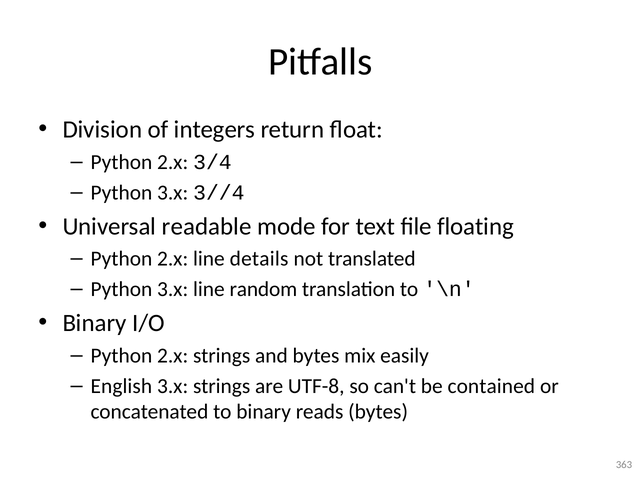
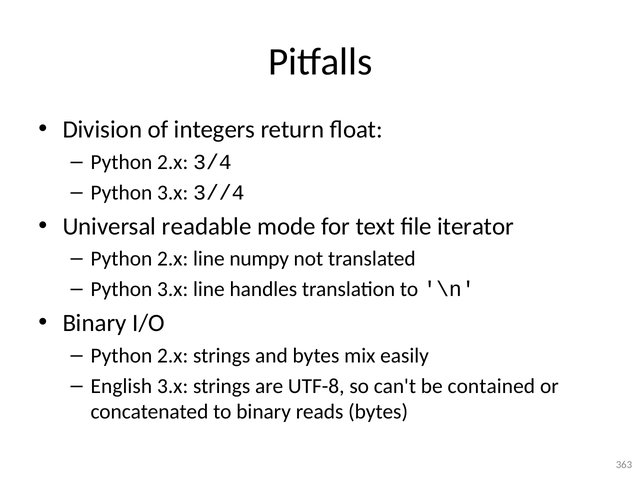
floating: floating -> iterator (476, 227)
details: details -> numpy (259, 259)
random: random -> handles (263, 290)
